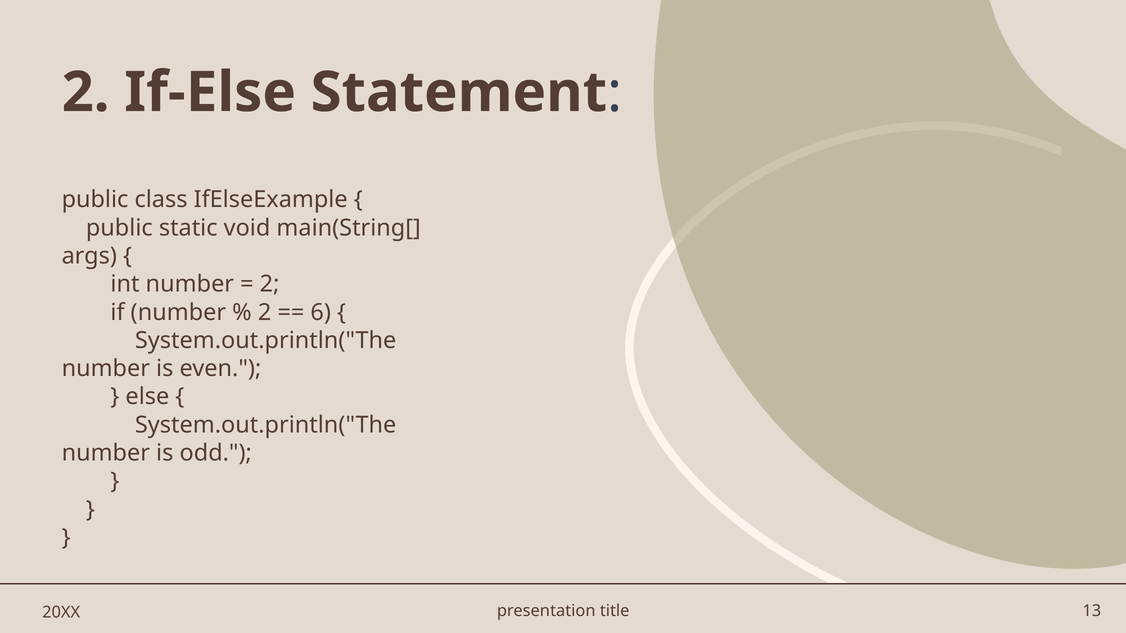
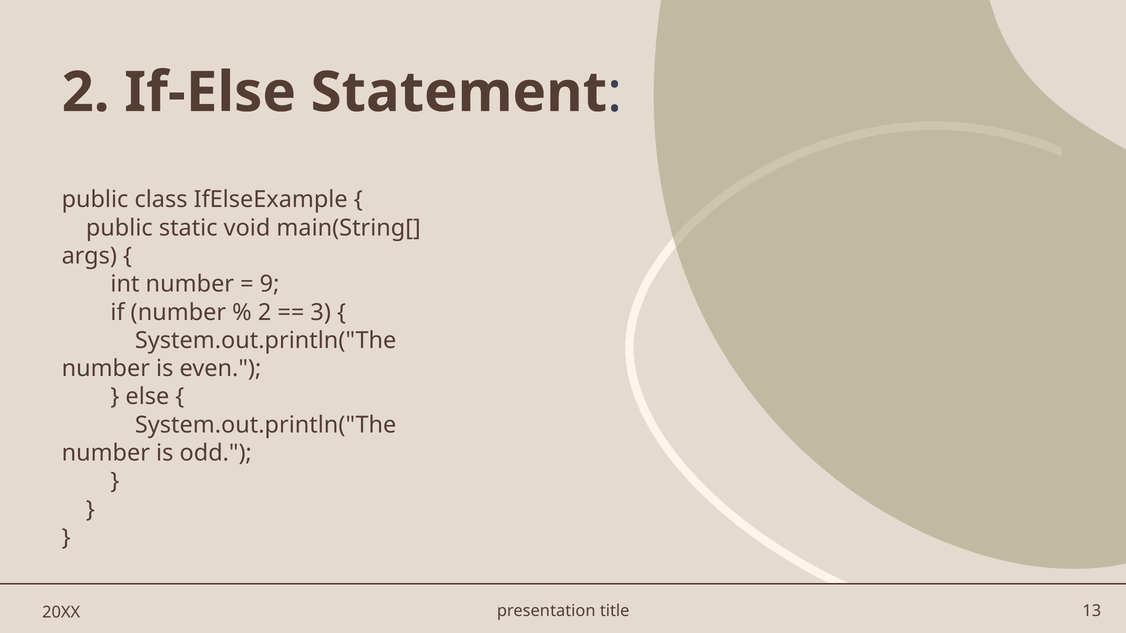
2: 2 -> 9 (270, 284)
6: 6 -> 3 (321, 312)
